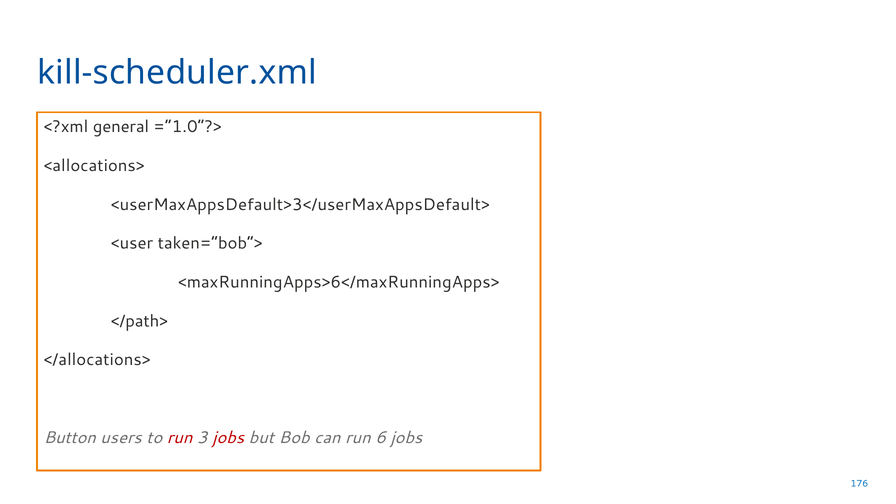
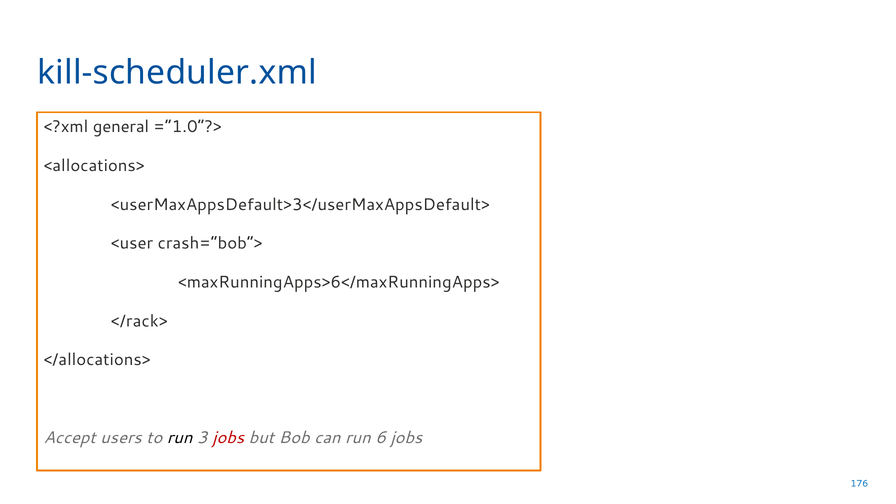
taken=“bob”>: taken=“bob”> -> crash=“bob”> (210, 243)
</path>: </path> -> </rack> (139, 321)
Button: Button -> Accept (70, 438)
run colour: red -> black (180, 438)
